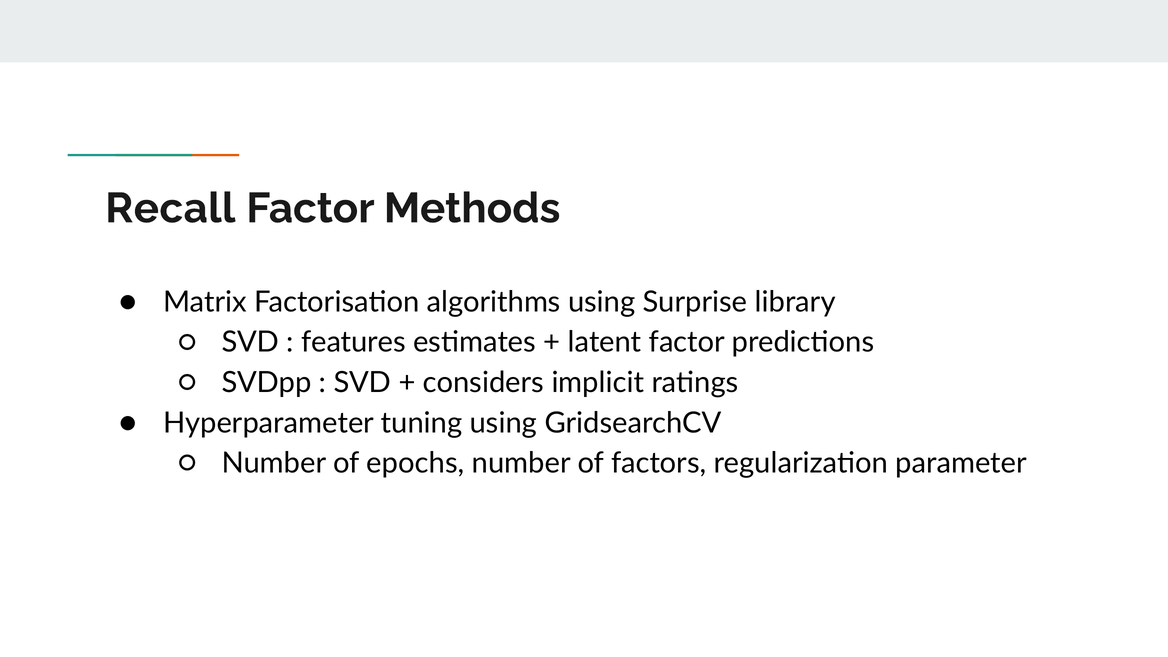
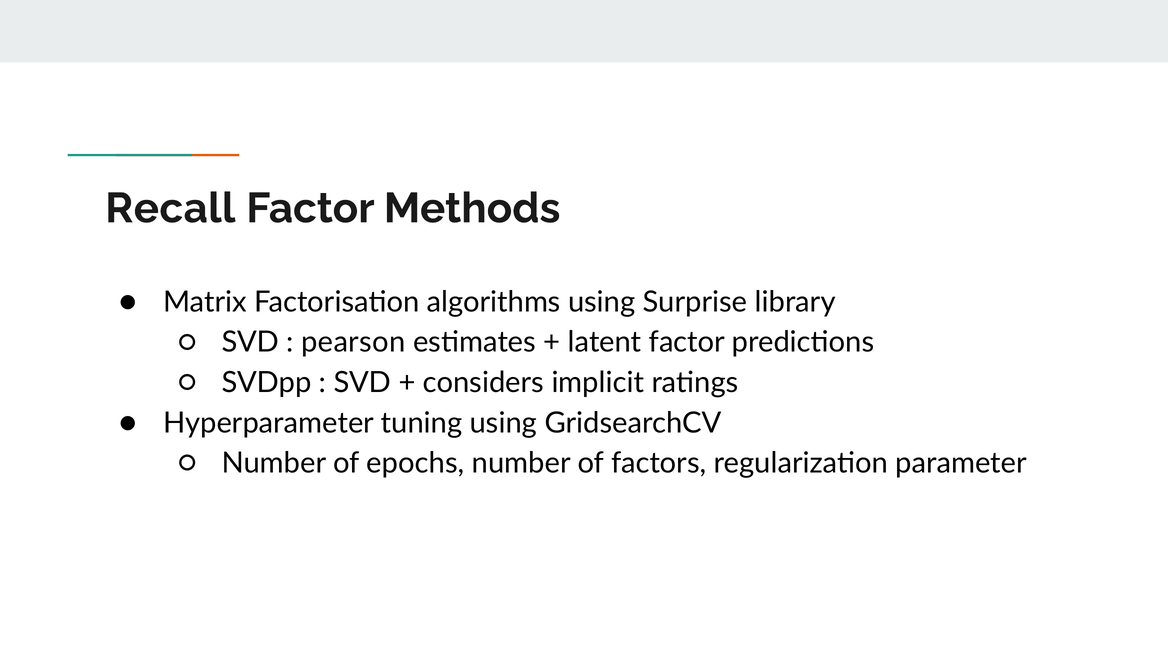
features: features -> pearson (353, 342)
